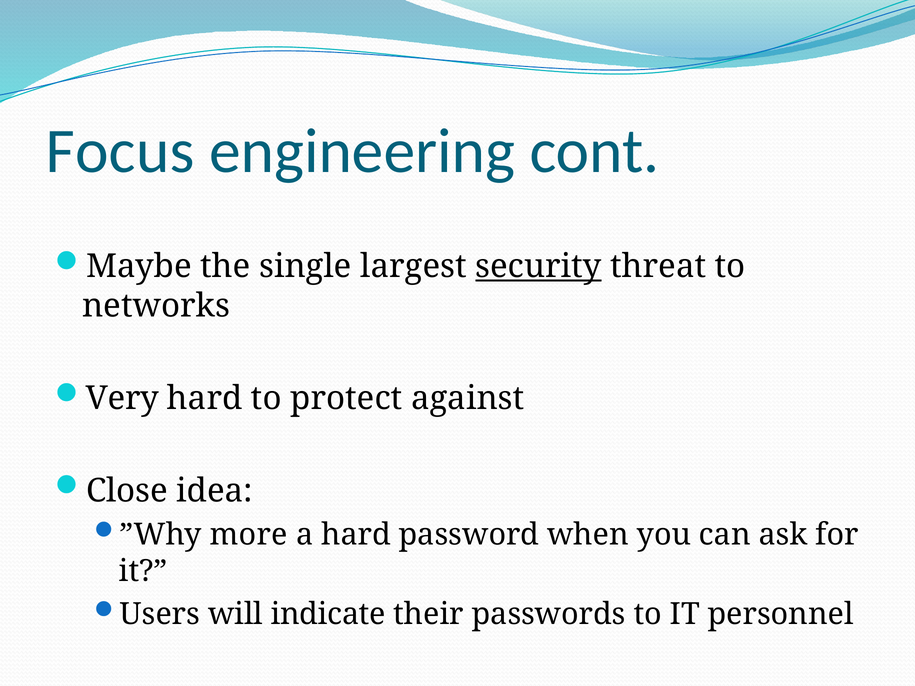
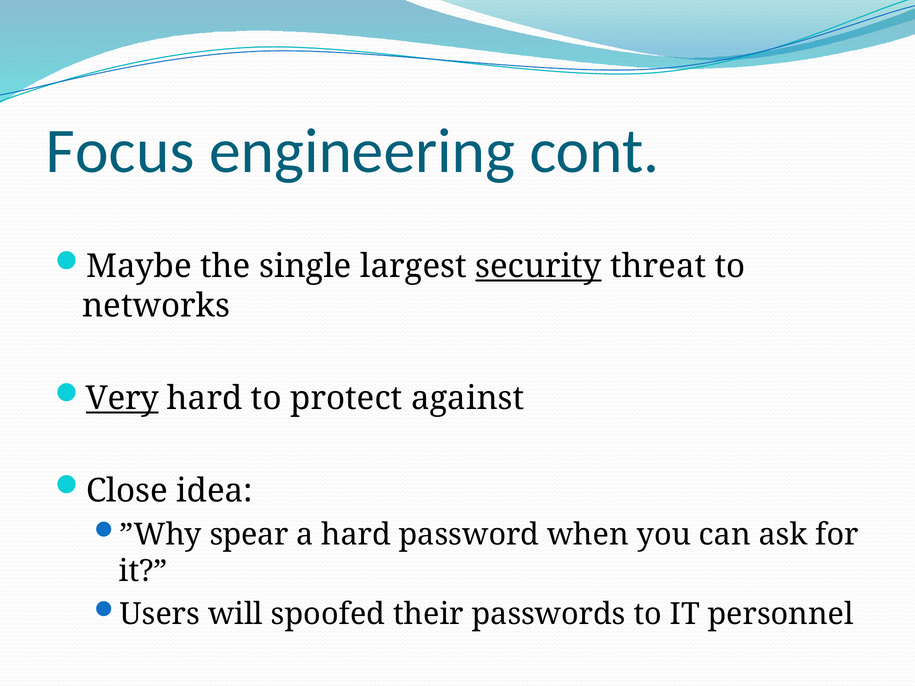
Very underline: none -> present (122, 399)
more: more -> spear (249, 535)
indicate: indicate -> spoofed (328, 614)
